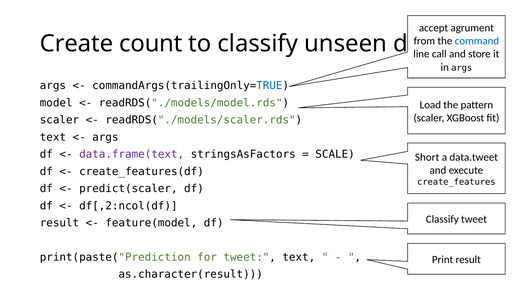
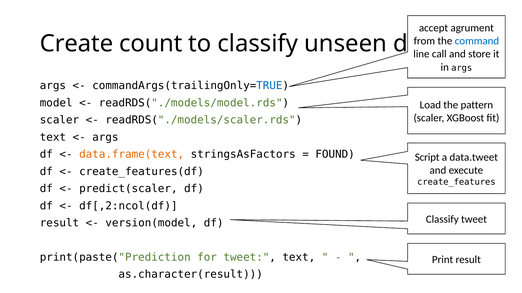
data.frame(text colour: purple -> orange (132, 155)
SCALE: SCALE -> FOUND (335, 155)
Short: Short -> Script (427, 158)
feature(model: feature(model -> version(model (151, 223)
